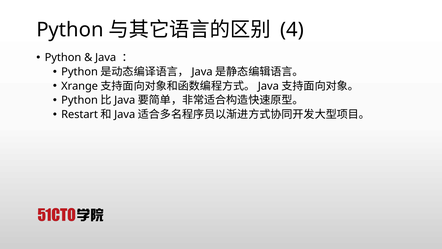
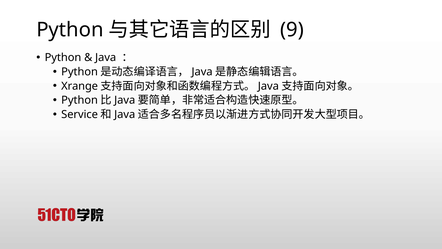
4: 4 -> 9 (292, 30)
Restart: Restart -> Service (80, 114)
